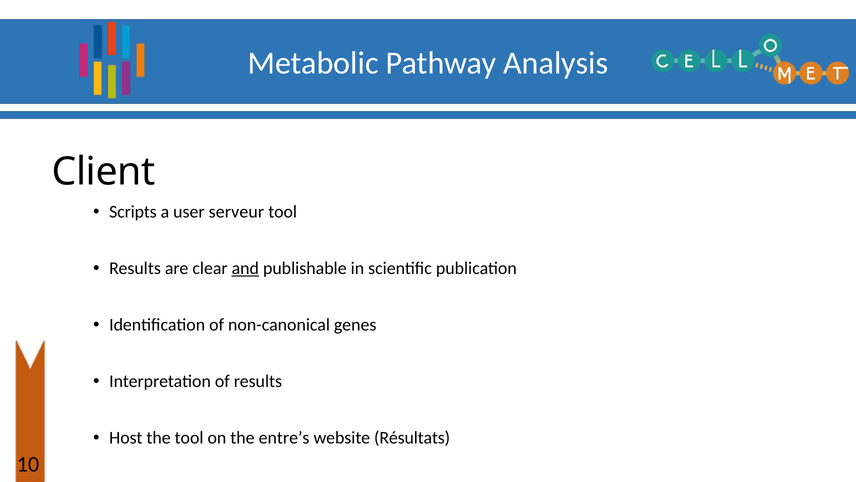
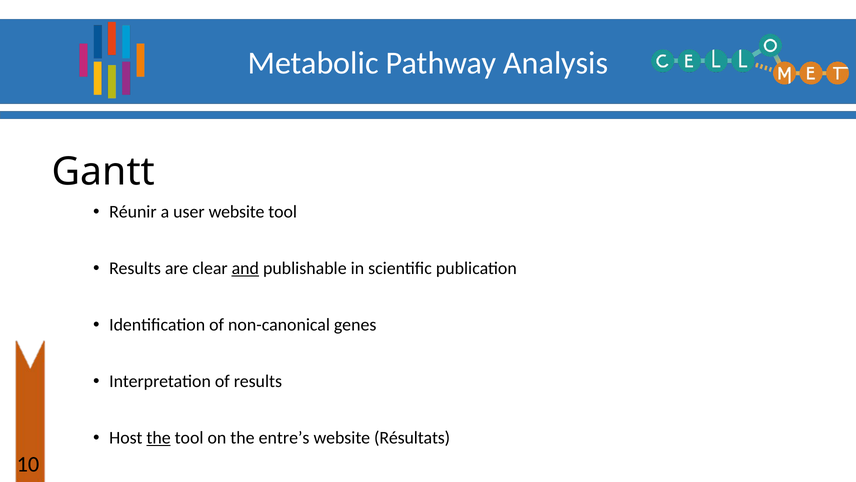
Client: Client -> Gantt (103, 172)
Scripts: Scripts -> Réunir (133, 212)
user serveur: serveur -> website (237, 212)
the underline: none -> present (159, 437)
